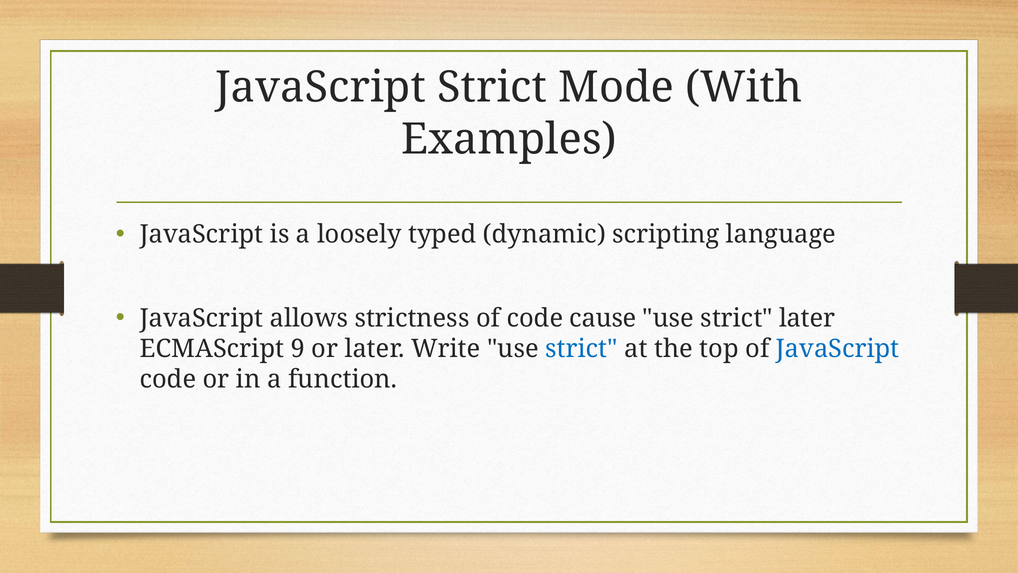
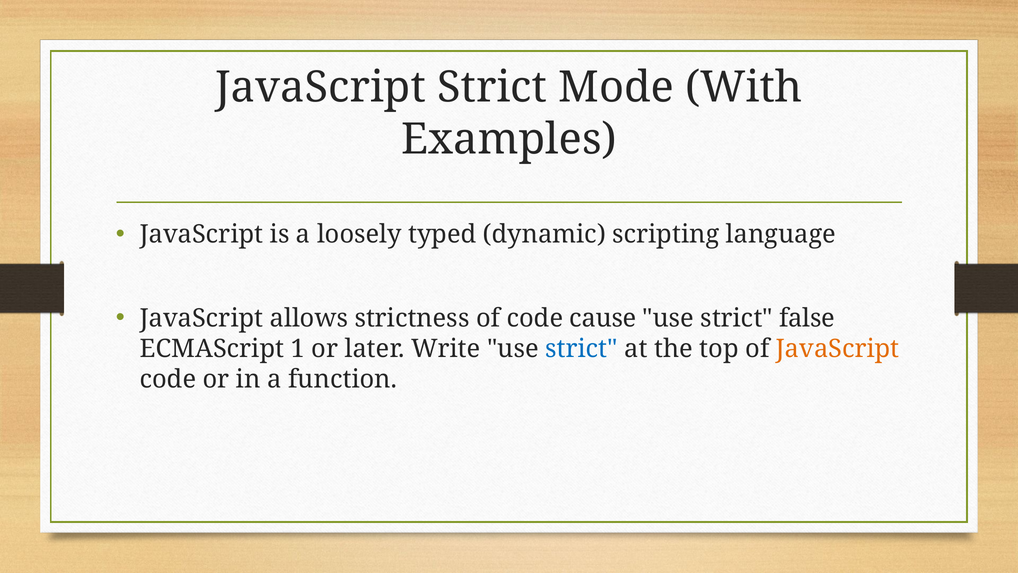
strict later: later -> false (807, 318)
9: 9 -> 1 (298, 349)
JavaScript colour: blue -> orange (838, 349)
